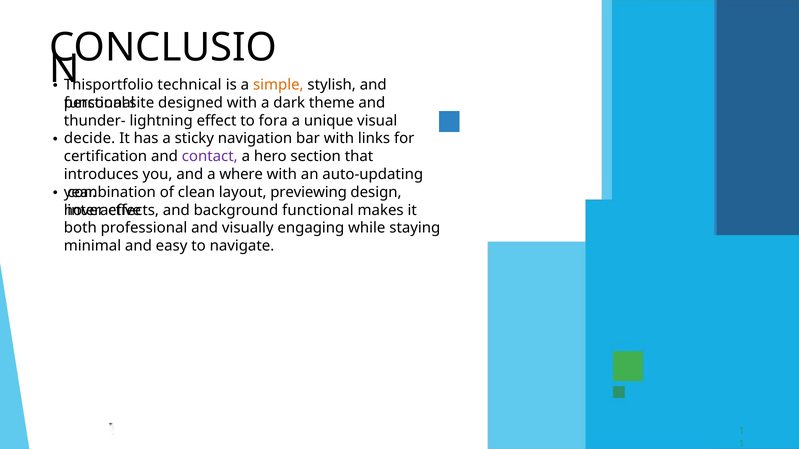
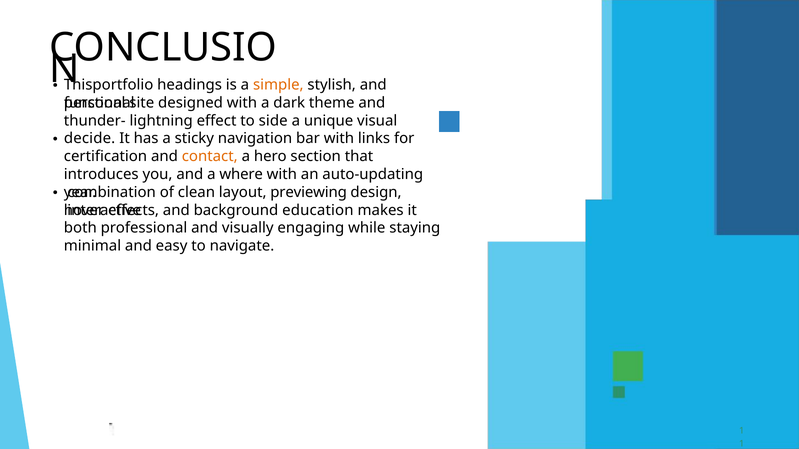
technical: technical -> headings (190, 85)
fora: fora -> side (273, 121)
contact colour: purple -> orange (210, 157)
background functional: functional -> education (318, 210)
